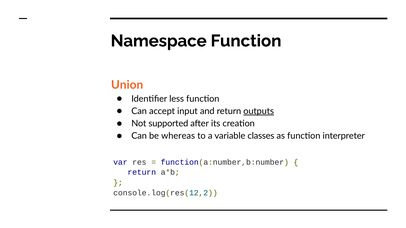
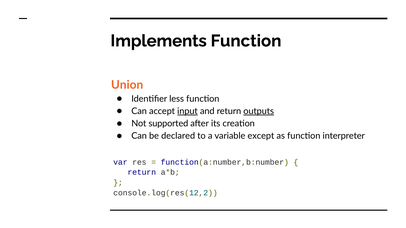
Namespace: Namespace -> Implements (159, 41)
input underline: none -> present (187, 111)
whereas: whereas -> declared (178, 136)
classes: classes -> except (261, 136)
